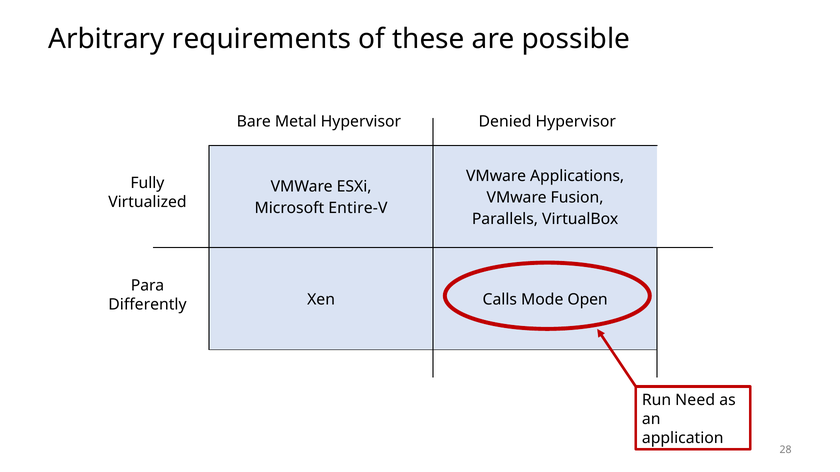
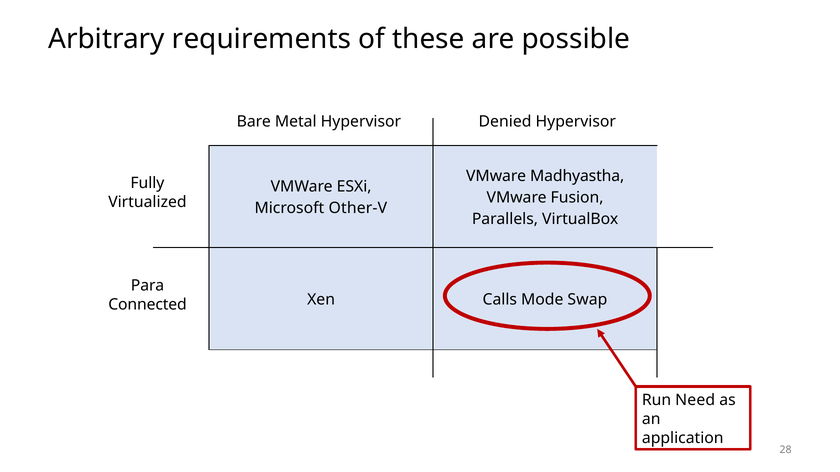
Applications: Applications -> Madhyastha (577, 176)
Entire-V: Entire-V -> Other-V (358, 208)
Open: Open -> Swap (587, 300)
Differently: Differently -> Connected (148, 305)
